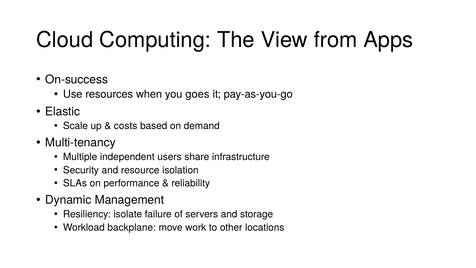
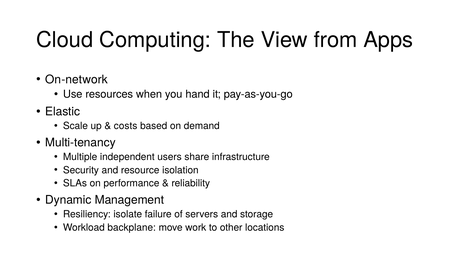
On-success: On-success -> On-network (77, 79)
goes: goes -> hand (198, 94)
